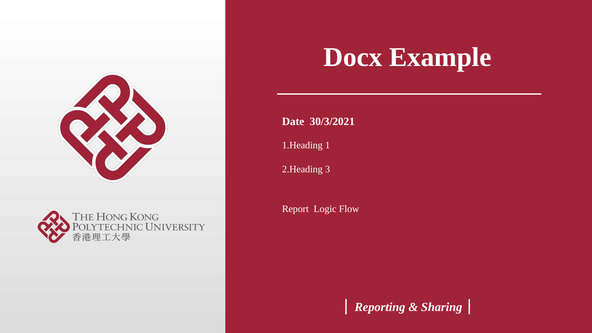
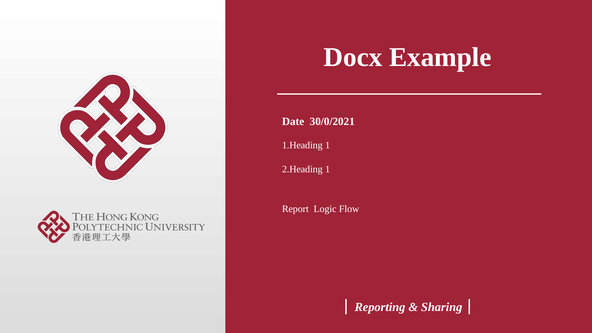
30/3/2021: 30/3/2021 -> 30/0/2021 (332, 122)
2.Heading 3: 3 -> 1 (328, 169)
